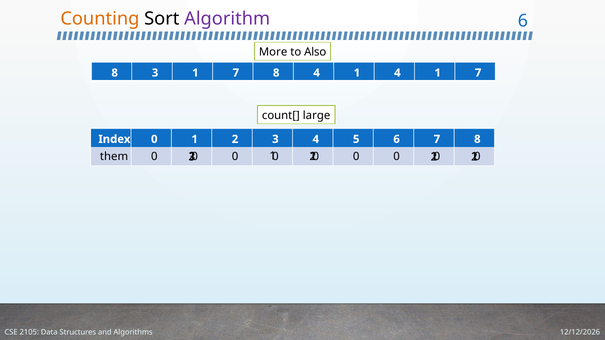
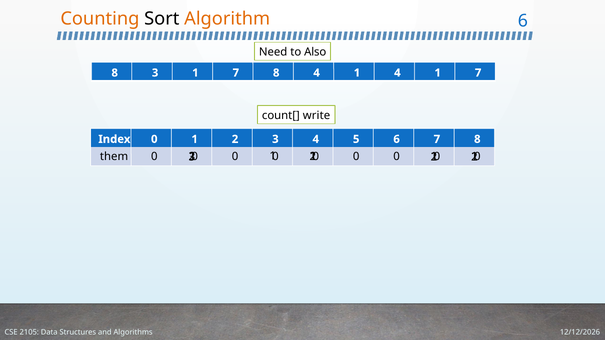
Algorithm colour: purple -> orange (227, 19)
More: More -> Need (273, 52)
large: large -> write (317, 116)
